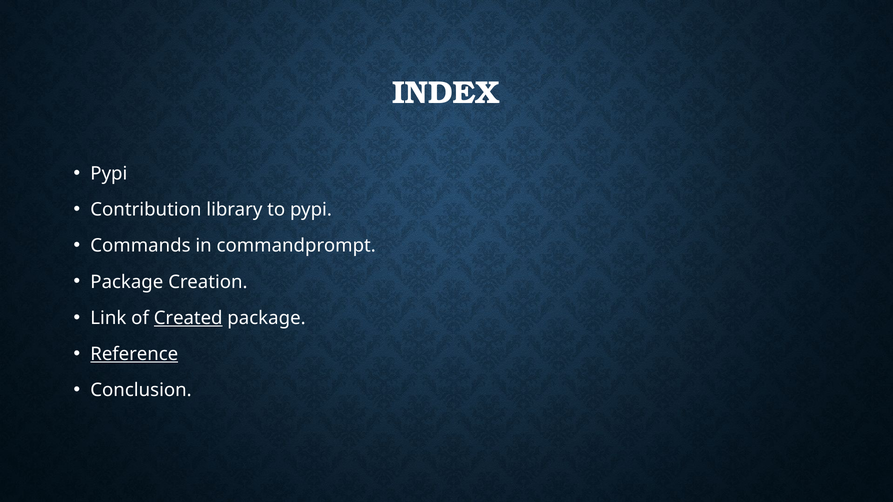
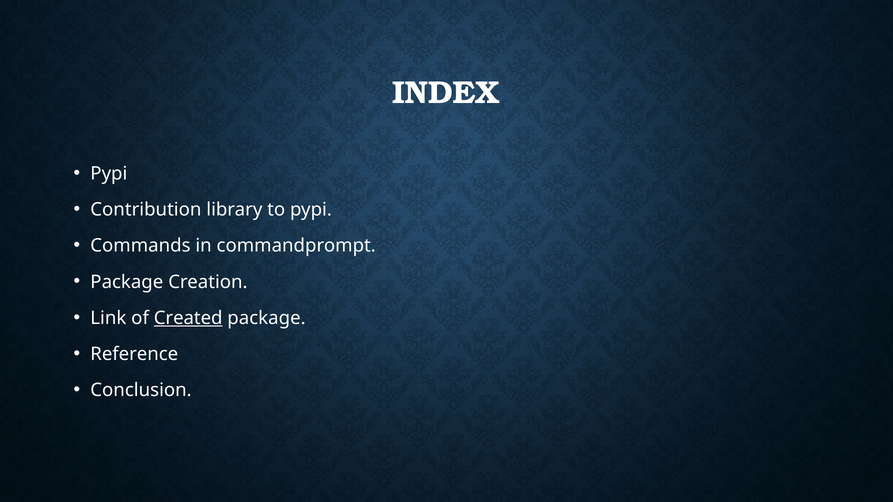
Reference underline: present -> none (134, 354)
